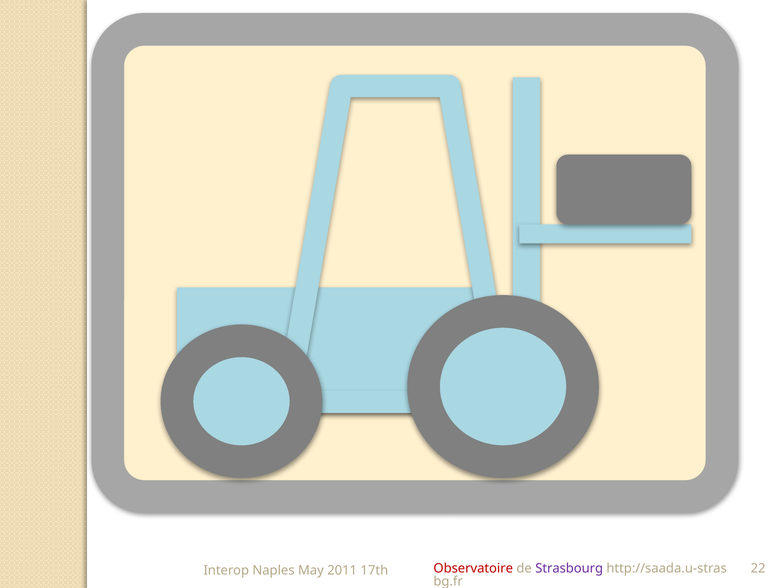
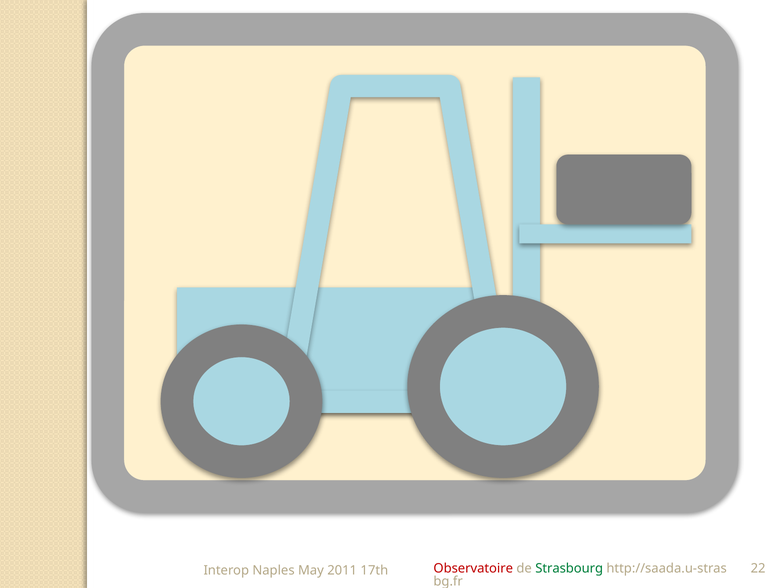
Strasbourg colour: purple -> green (569, 569)
